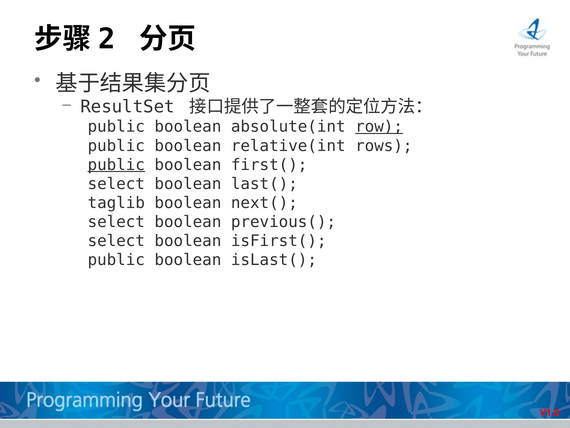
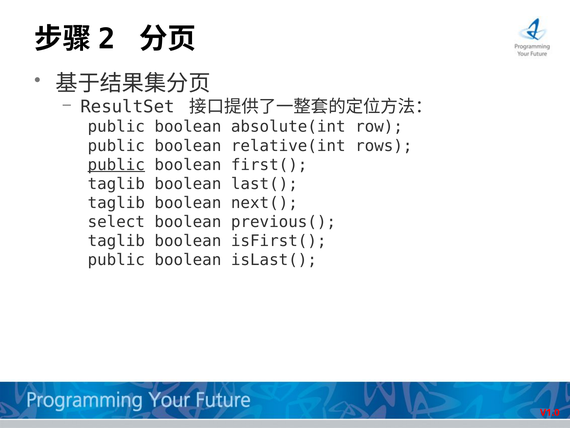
row underline: present -> none (379, 127)
select: select -> taglib (116, 184)
select: select -> taglib (116, 241)
